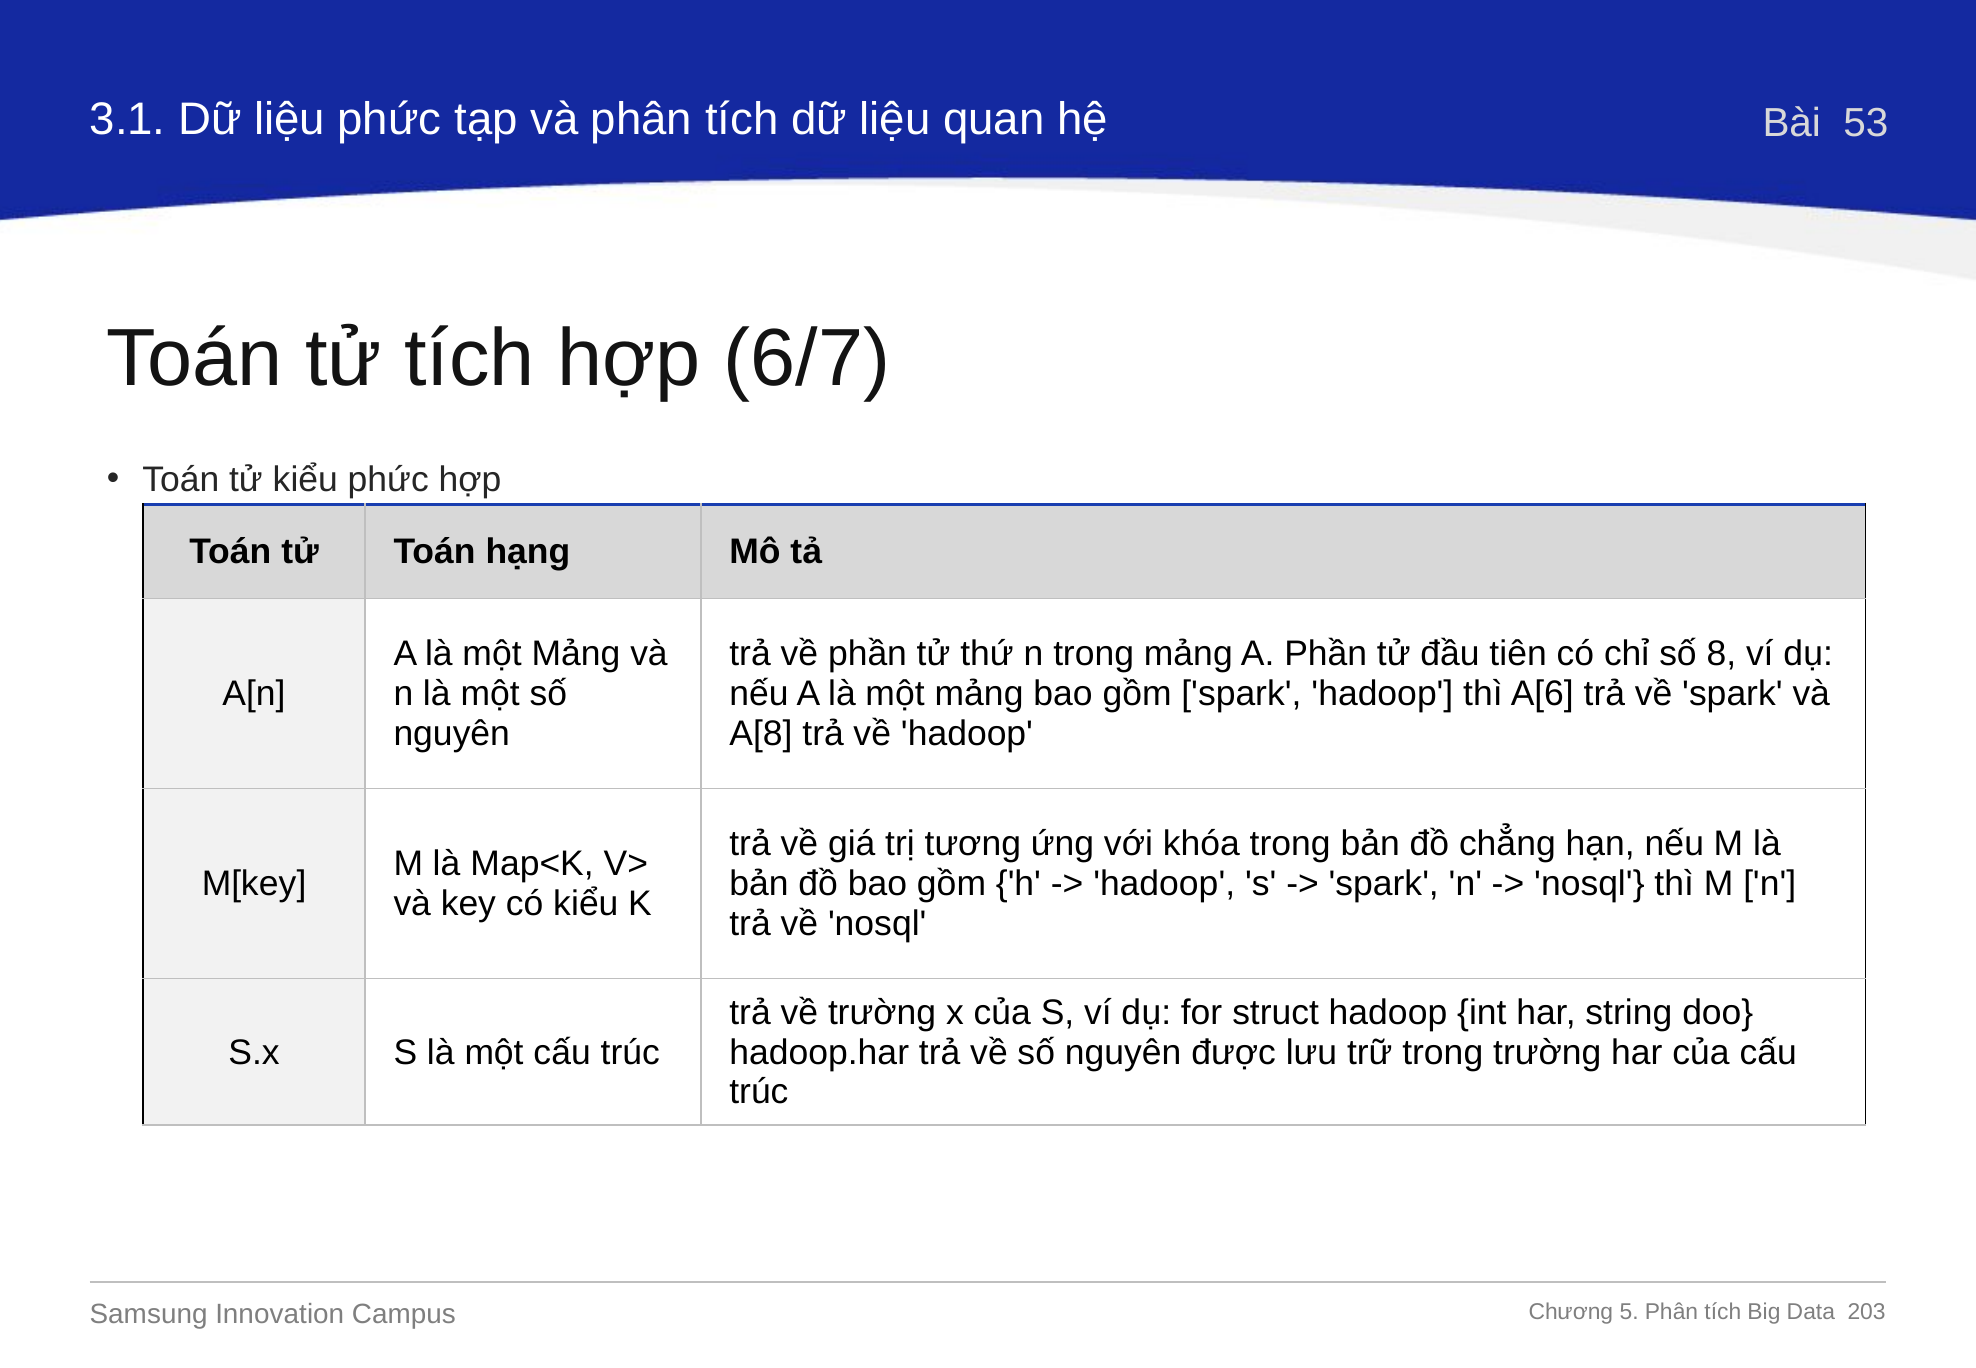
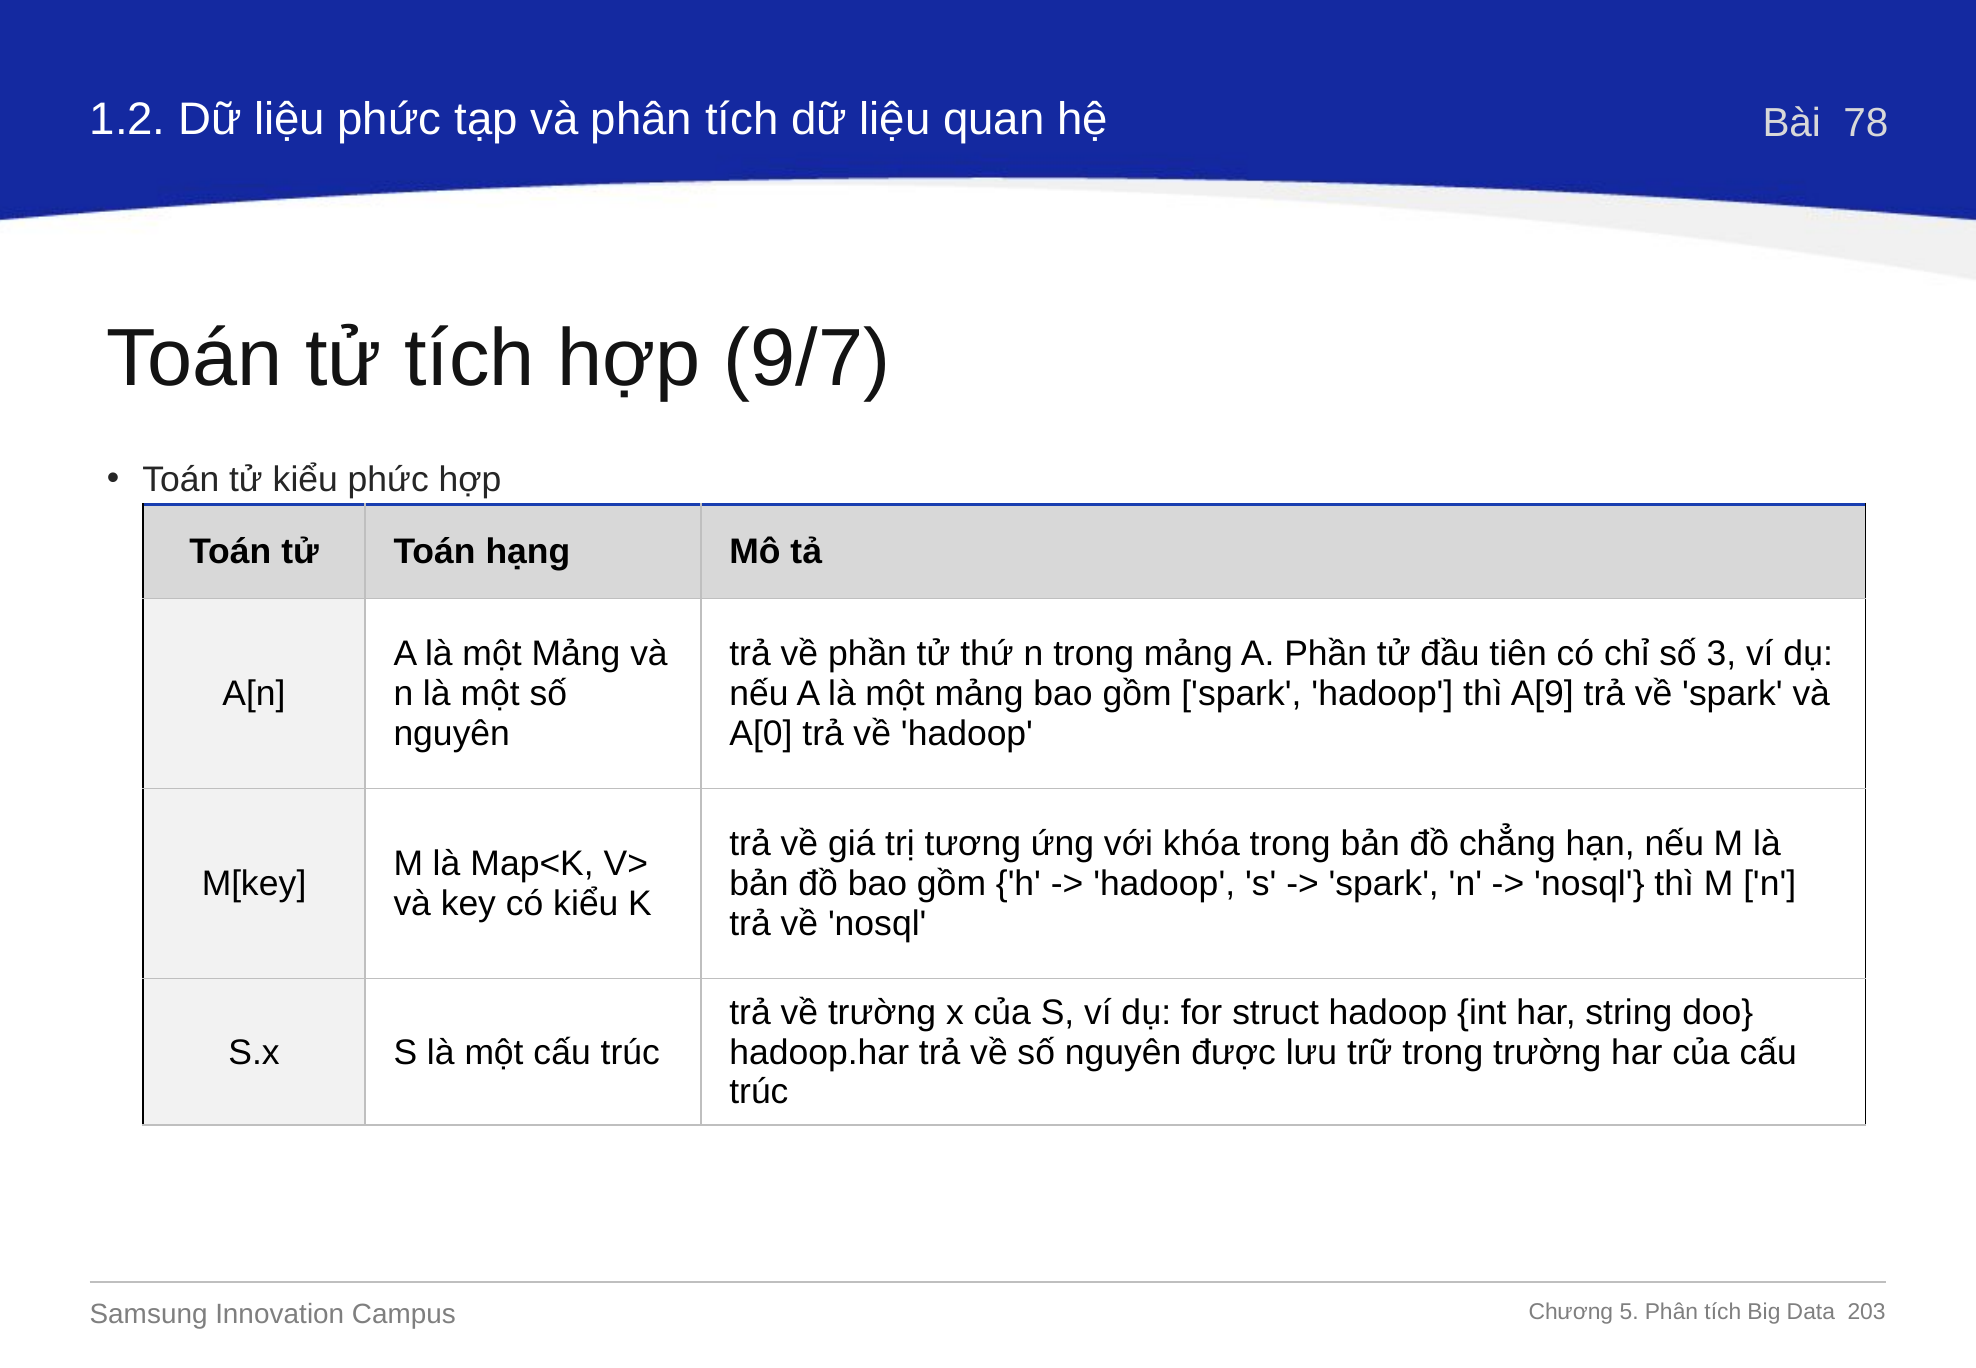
3.1: 3.1 -> 1.2 (128, 120)
53: 53 -> 78 (1866, 123)
6/7: 6/7 -> 9/7 (807, 359)
8: 8 -> 3 (1721, 654)
A[6: A[6 -> A[9 (1542, 694)
A[8: A[8 -> A[0 (761, 734)
